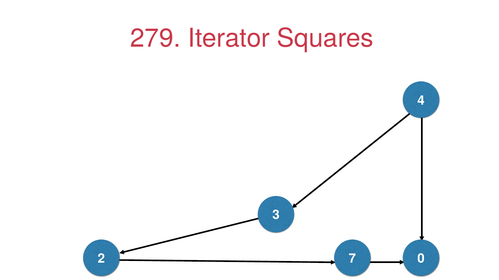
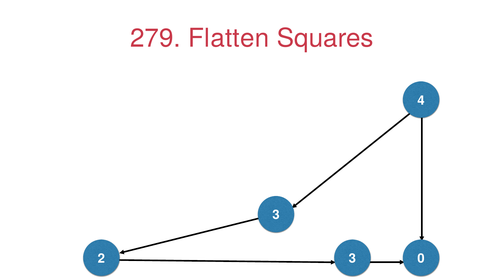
Iterator: Iterator -> Flatten (229, 38)
2 7: 7 -> 3 (352, 259)
